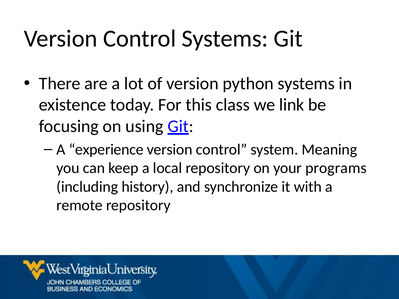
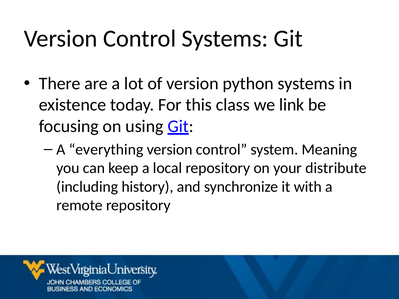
experience: experience -> everything (106, 150)
programs: programs -> distribute (336, 168)
